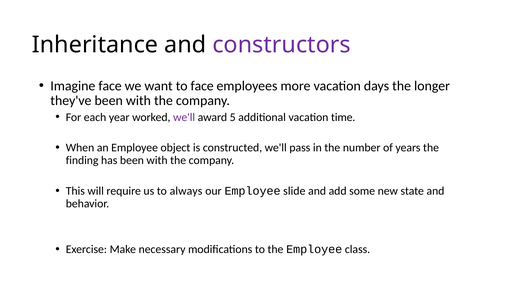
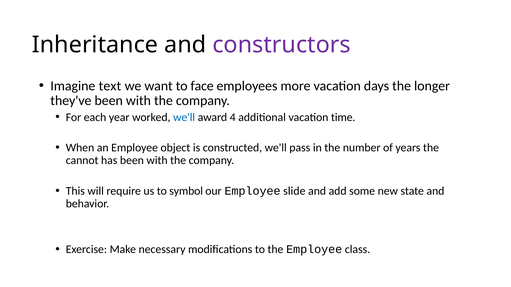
Imagine face: face -> text (110, 86)
we'll colour: purple -> blue (184, 117)
5: 5 -> 4 (233, 117)
finding: finding -> cannot (82, 161)
always: always -> symbol (186, 191)
